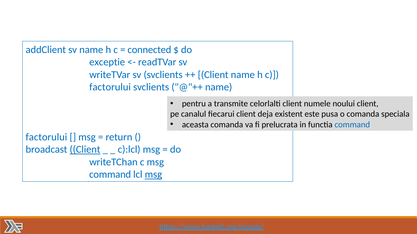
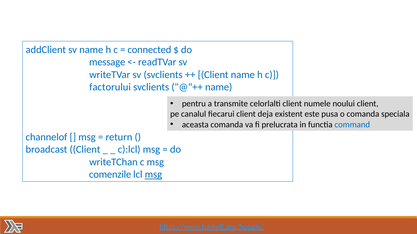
exceptie: exceptie -> message (107, 62)
factorului: factorului -> channelof (47, 137)
Client underline: present -> none (85, 150)
command: command -> comenzile (110, 175)
